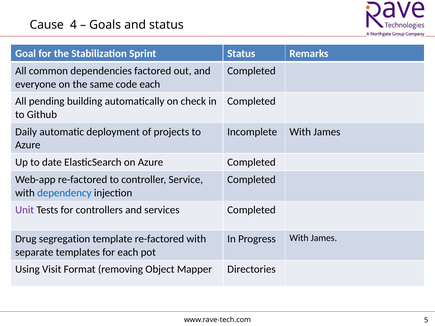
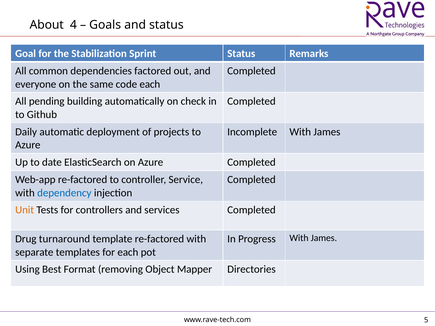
Cause: Cause -> About (47, 25)
Unit colour: purple -> orange (25, 210)
segregation: segregation -> turnaround (64, 239)
Visit: Visit -> Best (52, 270)
